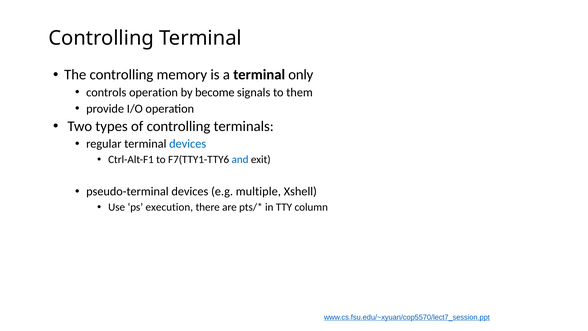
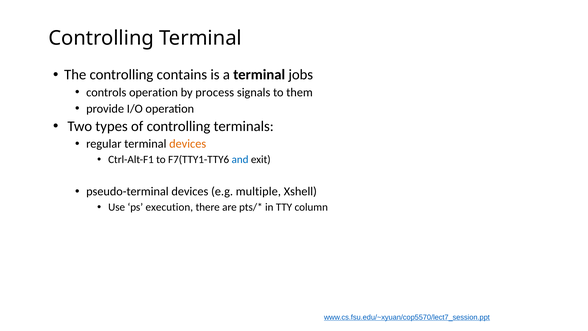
memory: memory -> contains (182, 75)
only: only -> jobs (301, 75)
become: become -> process (215, 92)
devices colour: blue -> orange (188, 144)
